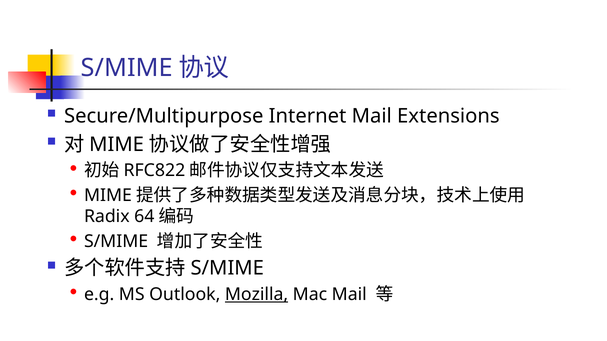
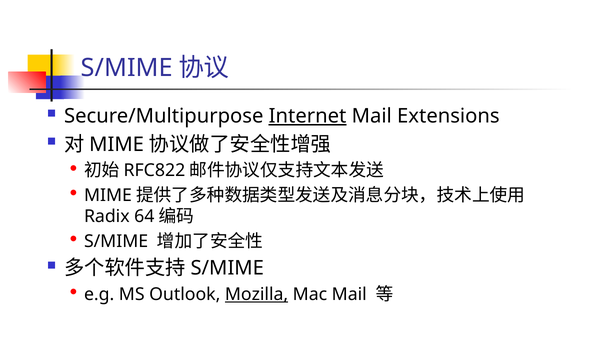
Internet underline: none -> present (308, 116)
